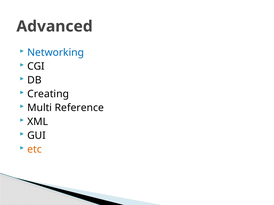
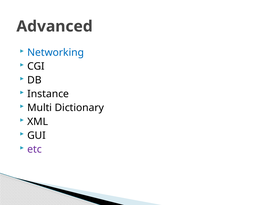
Creating: Creating -> Instance (48, 94)
Reference: Reference -> Dictionary (79, 108)
etc colour: orange -> purple (35, 150)
